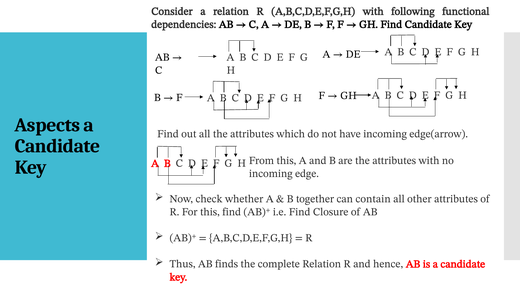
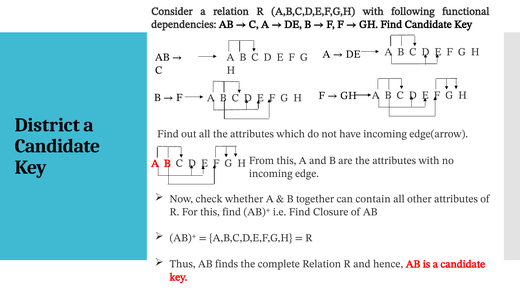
Aspects: Aspects -> District (47, 125)
